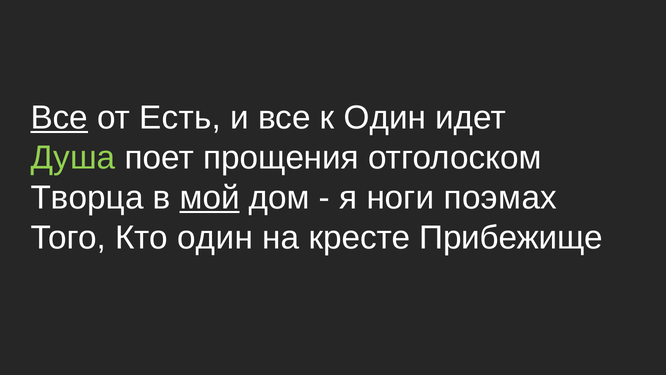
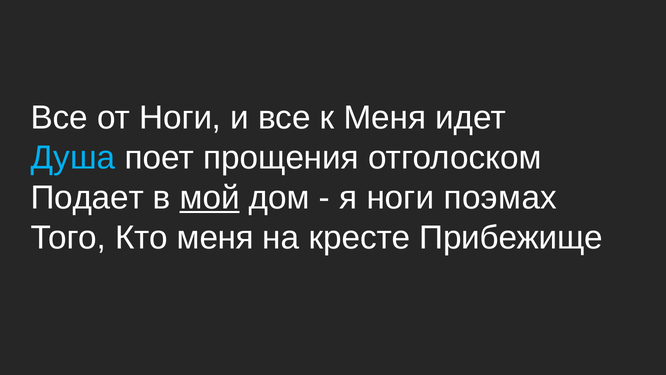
Все underline: present -> none (59, 118)
от Есть: Есть -> Ноги (180, 118)
к Один: Один -> Меня (385, 118)
Душа colour: light green -> light blue (73, 158)
Творца: Творца -> Подает (87, 198)
Кто один: один -> меня (215, 238)
